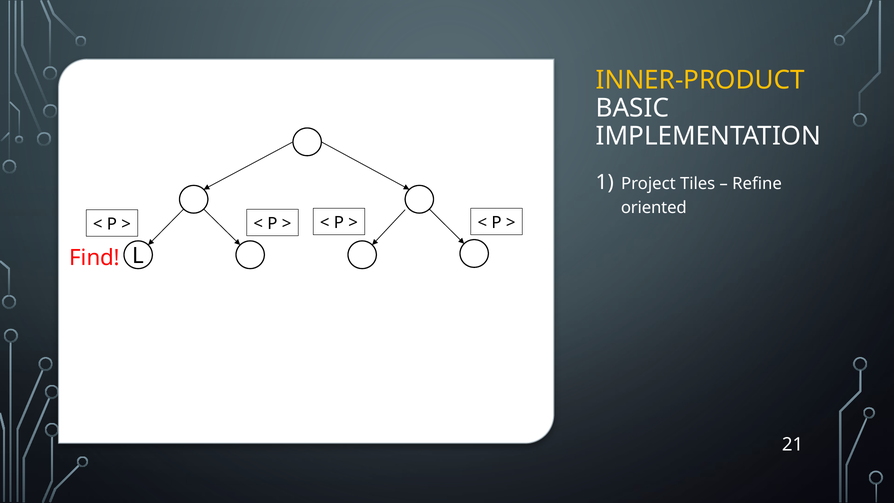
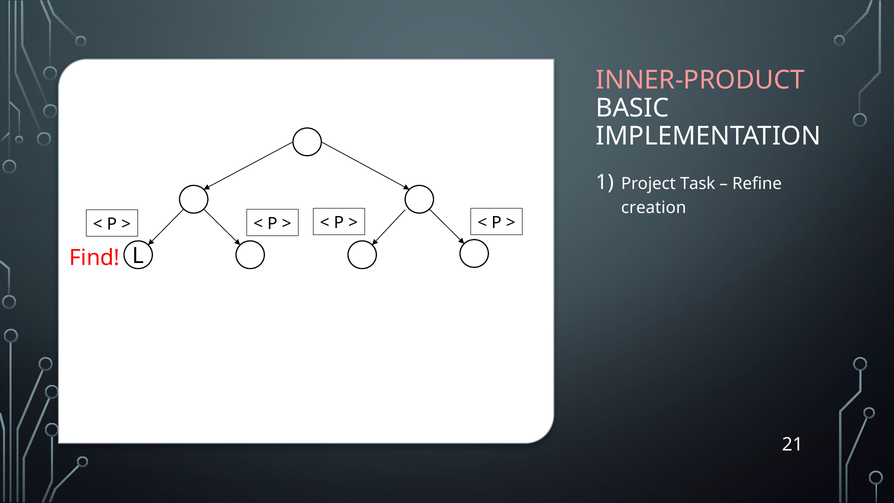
INNER-PRODUCT colour: yellow -> pink (700, 80)
Tiles: Tiles -> Task (698, 184)
oriented: oriented -> creation (654, 208)
